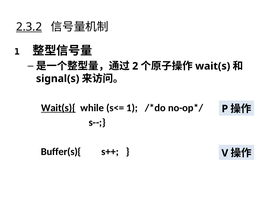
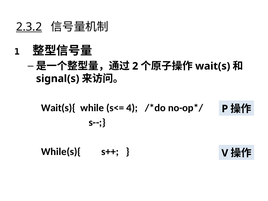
Wait(s){ underline: present -> none (58, 108)
s<= 1: 1 -> 4 (132, 108)
Buffer(s){: Buffer(s){ -> While(s){ (61, 152)
